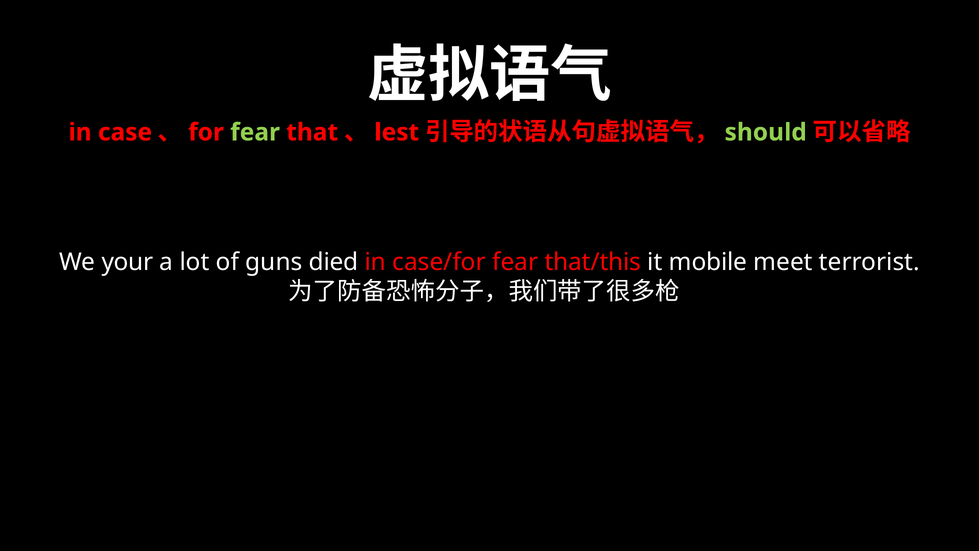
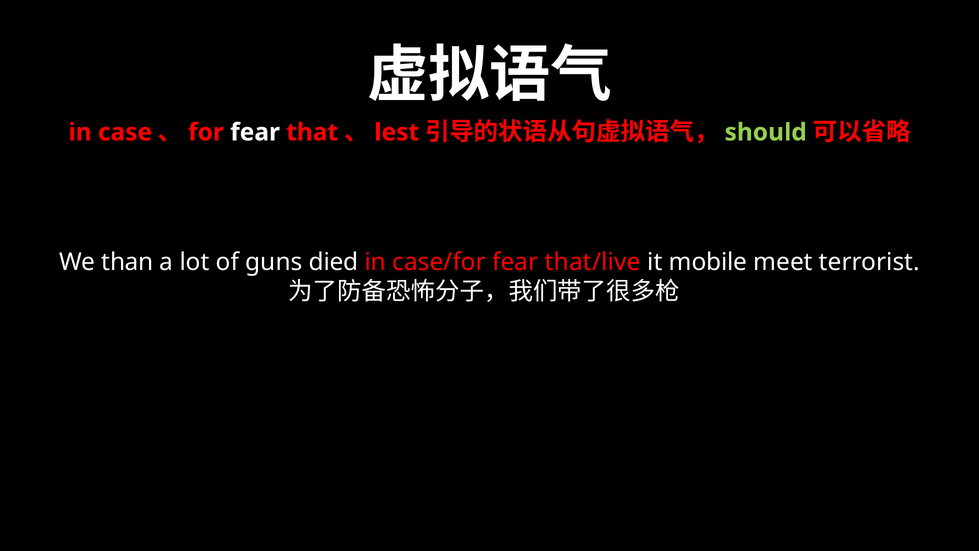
fear colour: light green -> white (255, 132)
your: your -> than (127, 262)
that/this: that/this -> that/live (593, 262)
